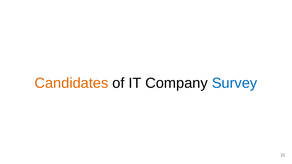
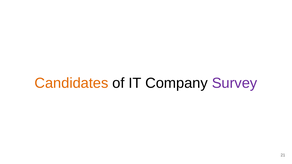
Survey colour: blue -> purple (235, 83)
